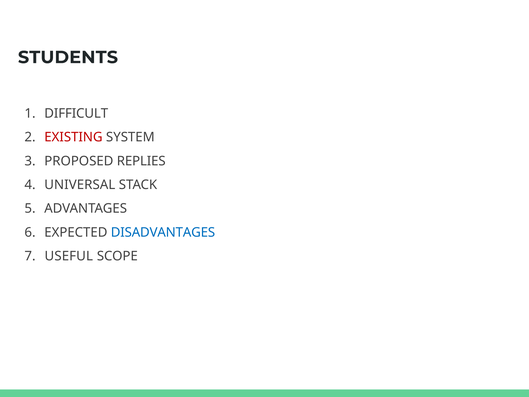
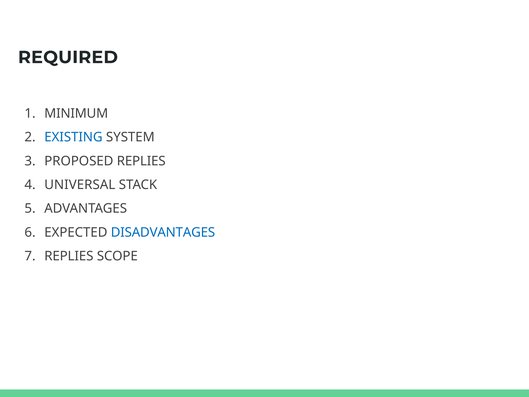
STUDENTS: STUDENTS -> REQUIRED (68, 57)
DIFFICULT: DIFFICULT -> MINIMUM (76, 113)
EXISTING colour: red -> blue (73, 137)
USEFUL: USEFUL -> REPLIES (69, 256)
